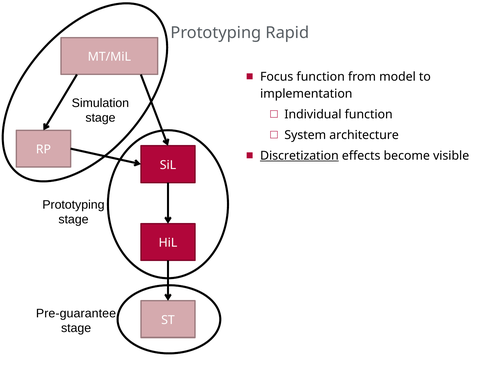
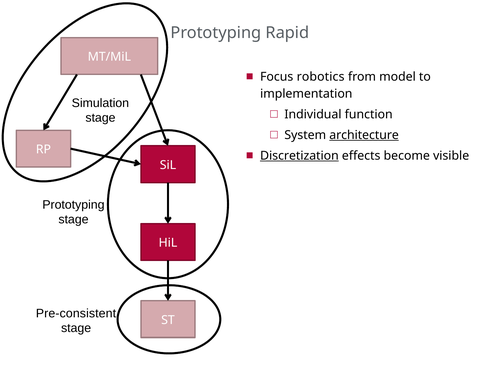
Focus function: function -> robotics (321, 77)
architecture underline: none -> present (364, 135)
Pre-guarantee: Pre-guarantee -> Pre-consistent (76, 313)
